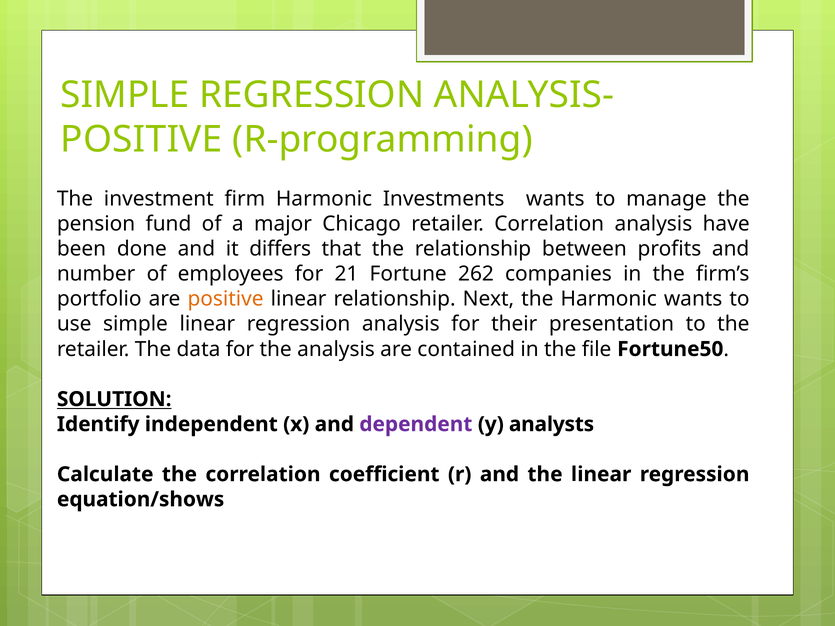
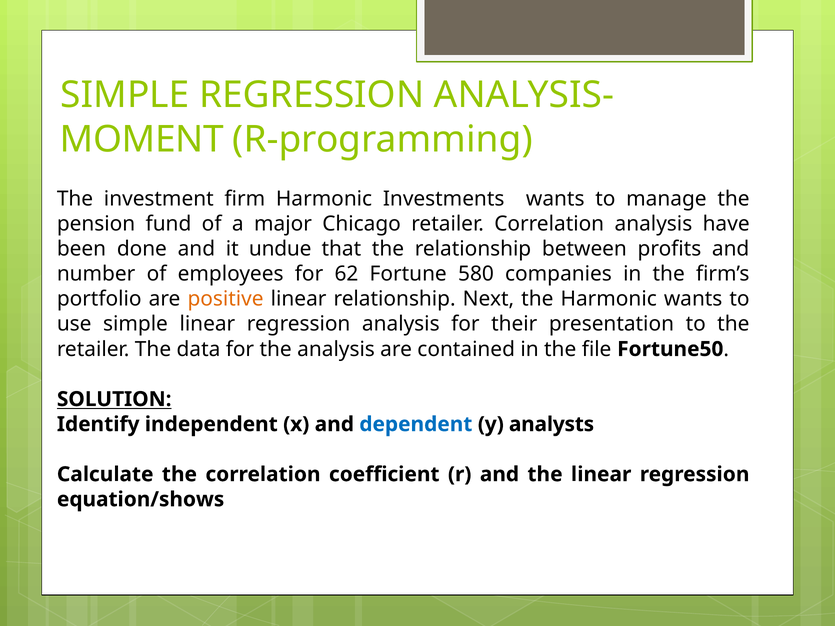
POSITIVE: POSITIVE -> MOMENT (142, 140)
differs: differs -> undue (280, 249)
21: 21 -> 62 (346, 274)
262: 262 -> 580 (476, 274)
dependent colour: purple -> blue (416, 424)
